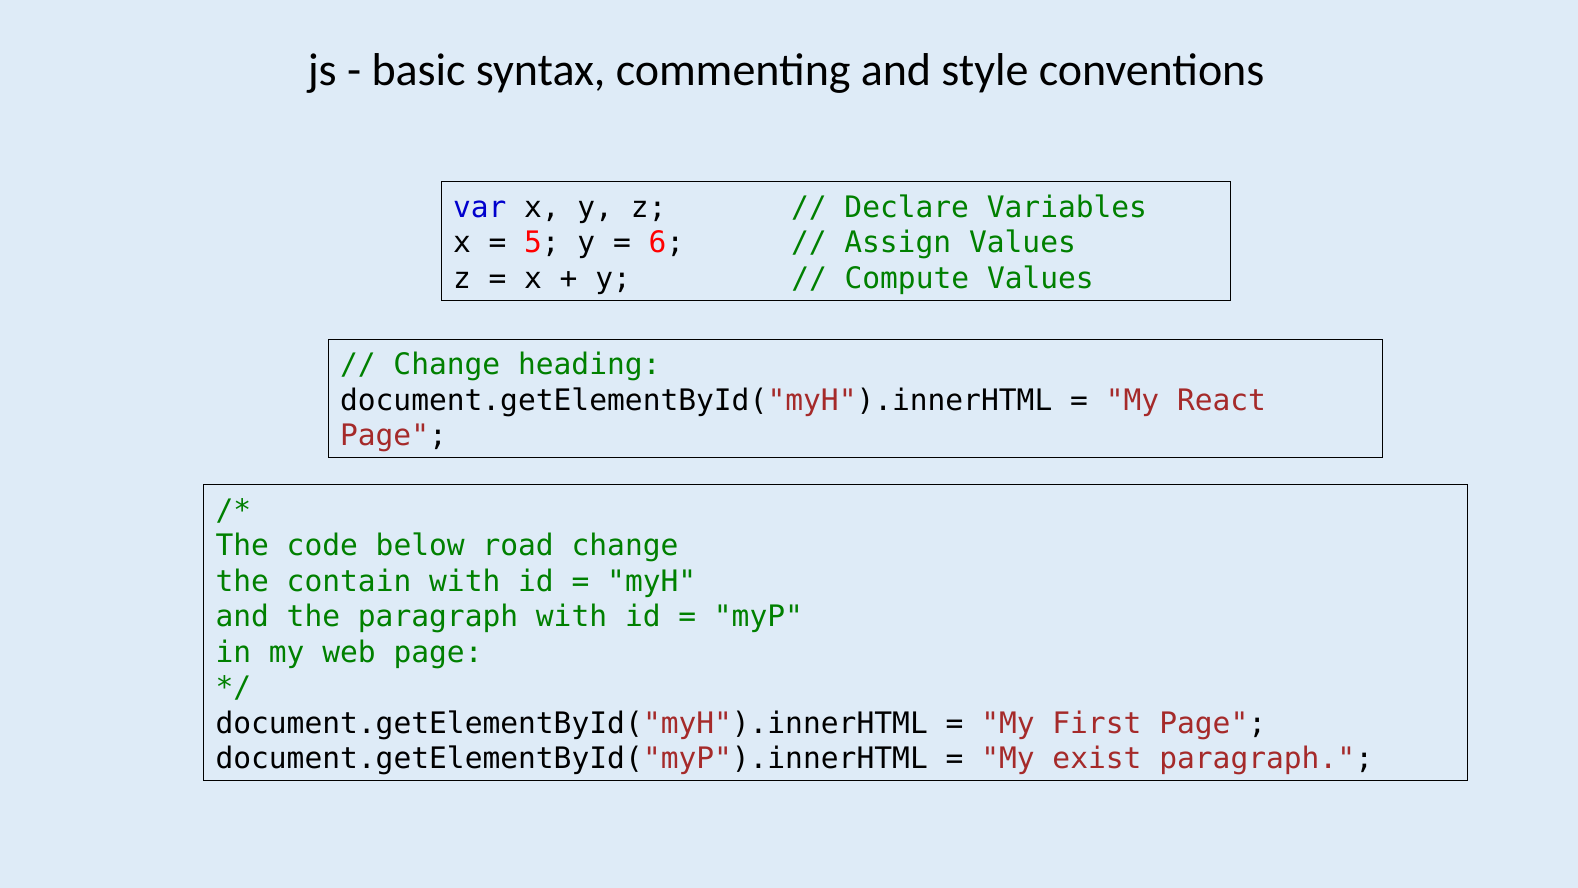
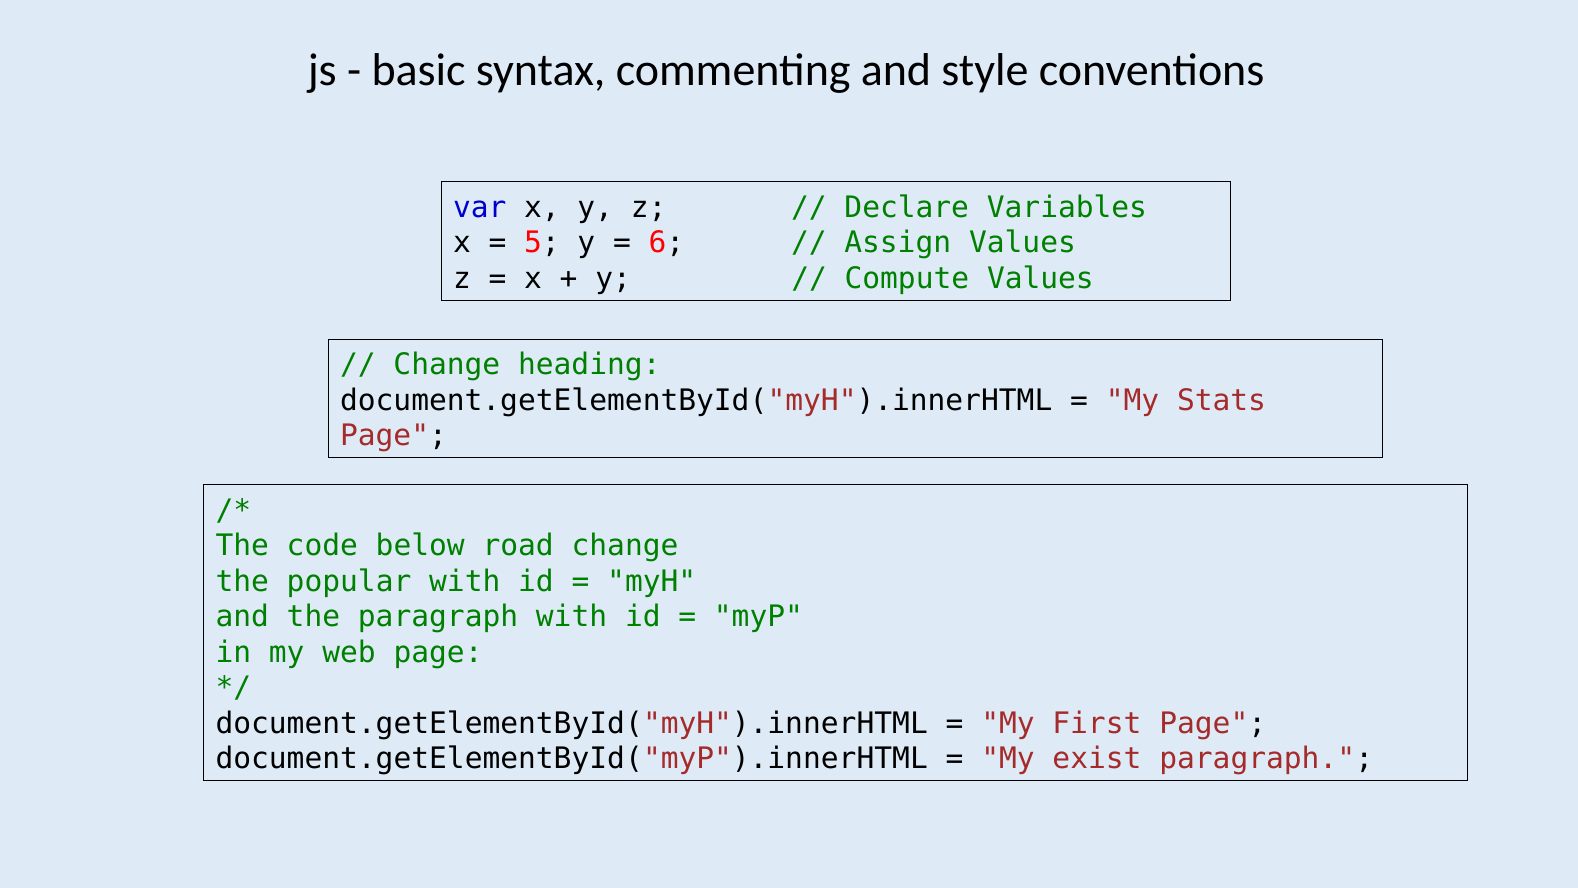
React: React -> Stats (1222, 400)
contain: contain -> popular (349, 581)
